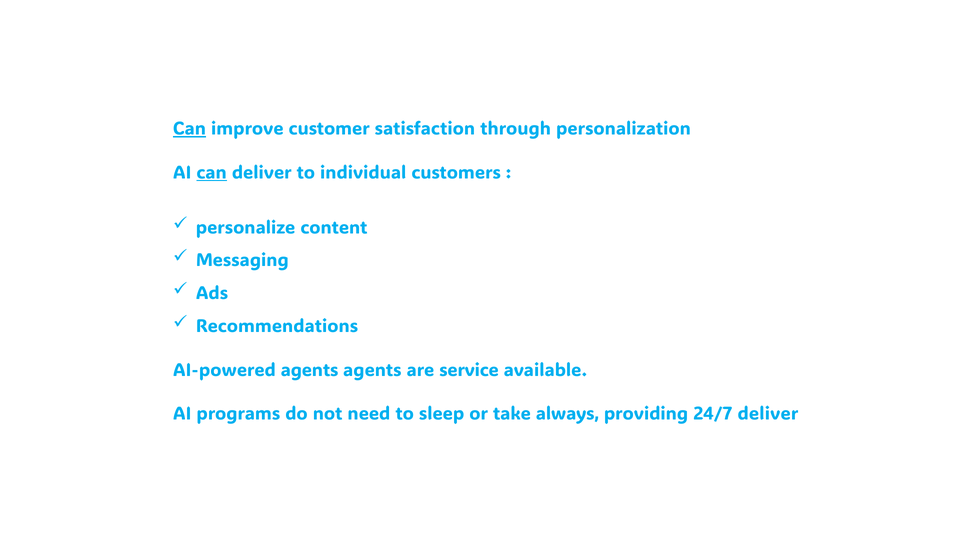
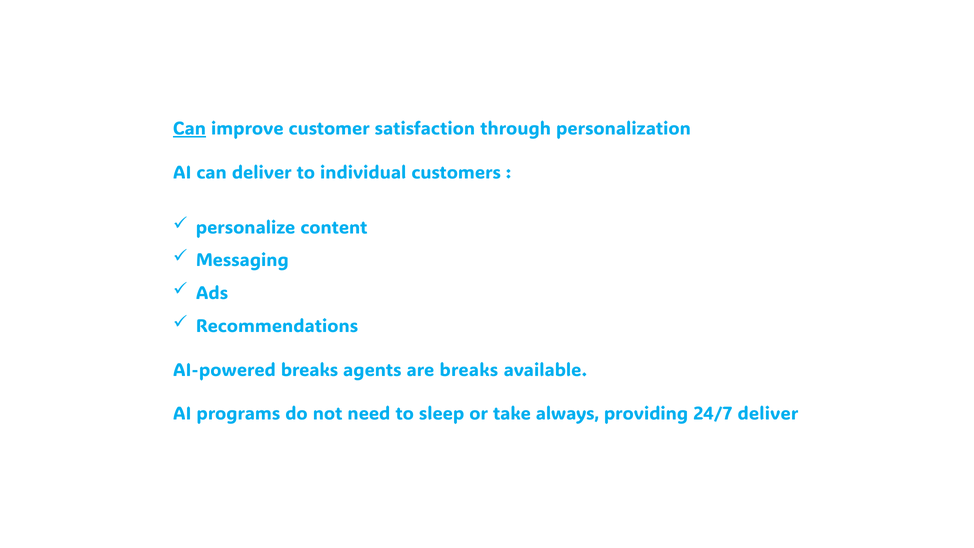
can underline: present -> none (212, 173)
AI-powered agents: agents -> breaks (309, 370)
are service: service -> breaks (469, 370)
